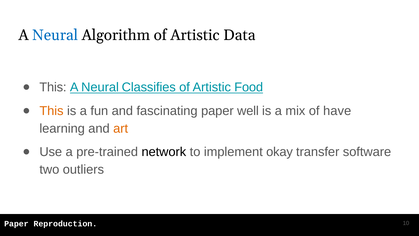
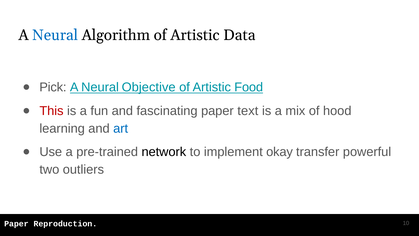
This: This -> Pick (53, 87)
Classifies: Classifies -> Objective (149, 87)
This colour: orange -> red (51, 111)
well: well -> text (248, 111)
have: have -> hood (337, 111)
art colour: orange -> blue (121, 128)
software: software -> powerful (367, 152)
